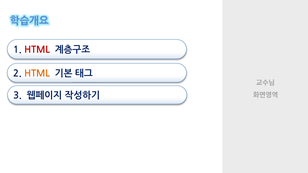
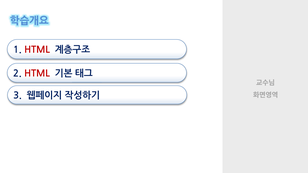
HTML colour: orange -> red (37, 74)
